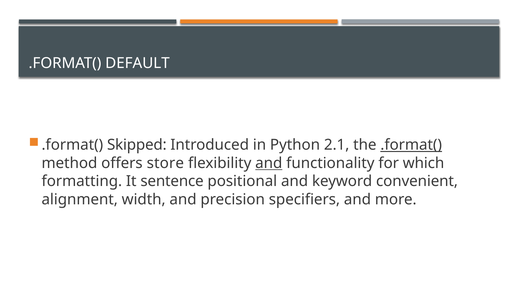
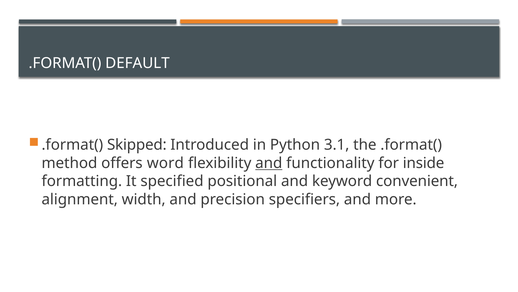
2.1: 2.1 -> 3.1 (337, 145)
.format( underline: present -> none (411, 145)
store: store -> word (165, 163)
which: which -> inside (424, 163)
sentence: sentence -> specified (172, 181)
